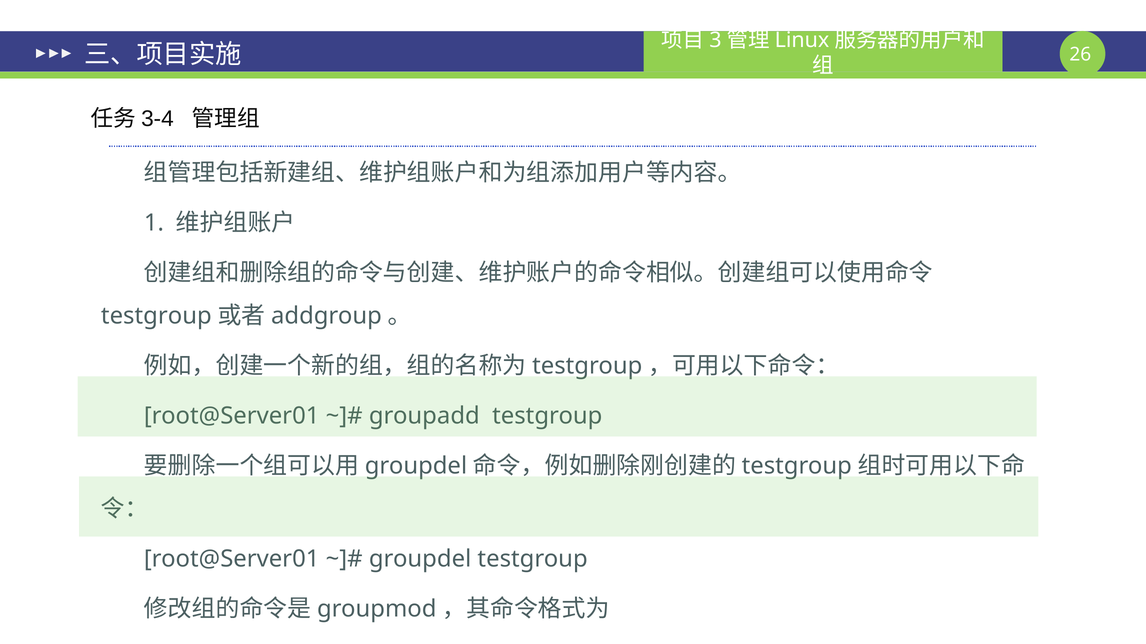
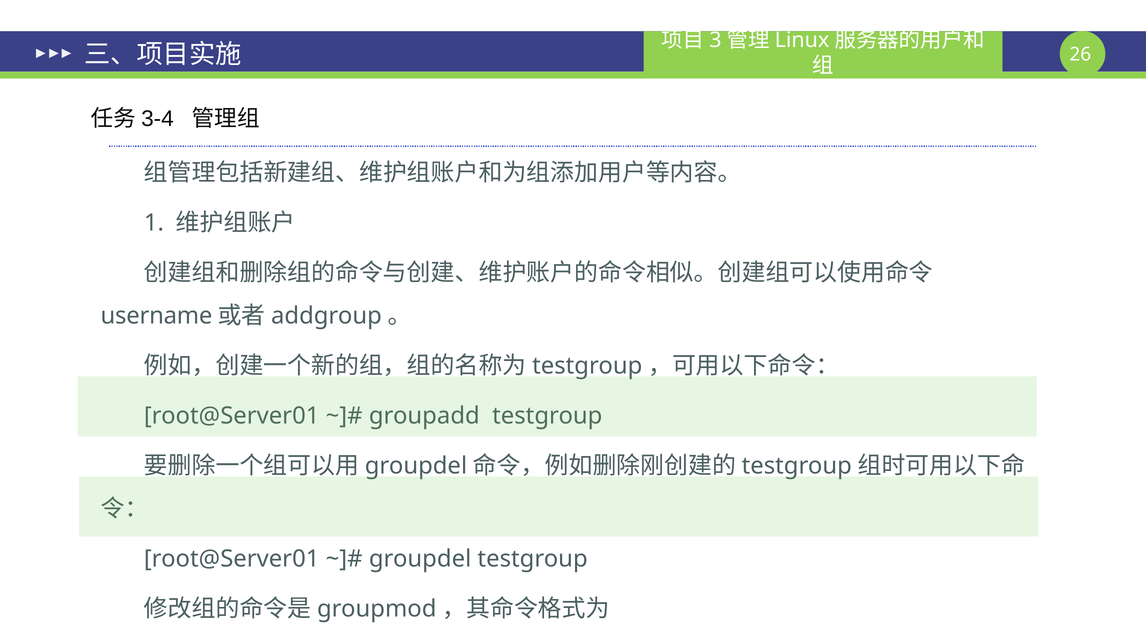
testgroup: testgroup -> username (156, 316)
